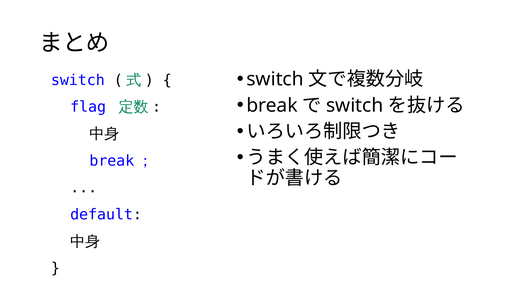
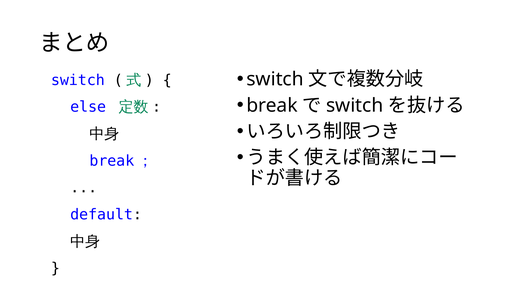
flag: flag -> else (88, 107)
